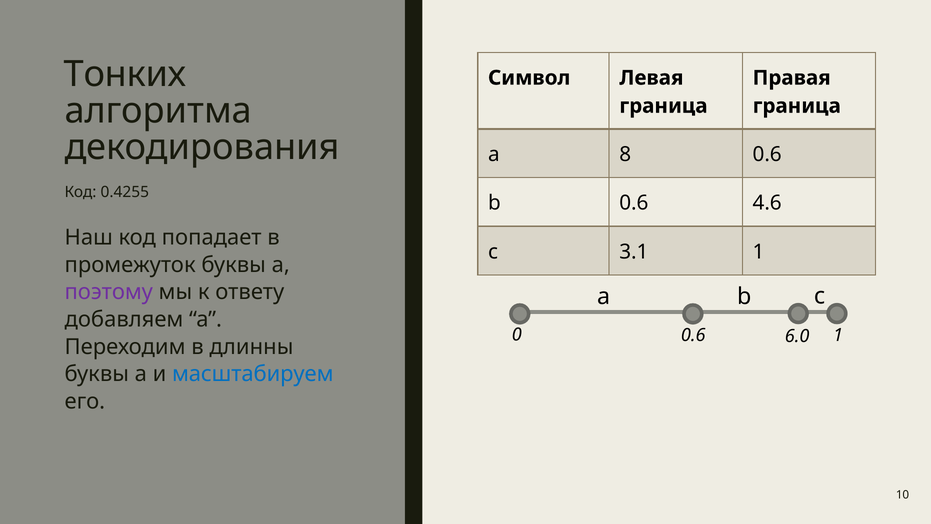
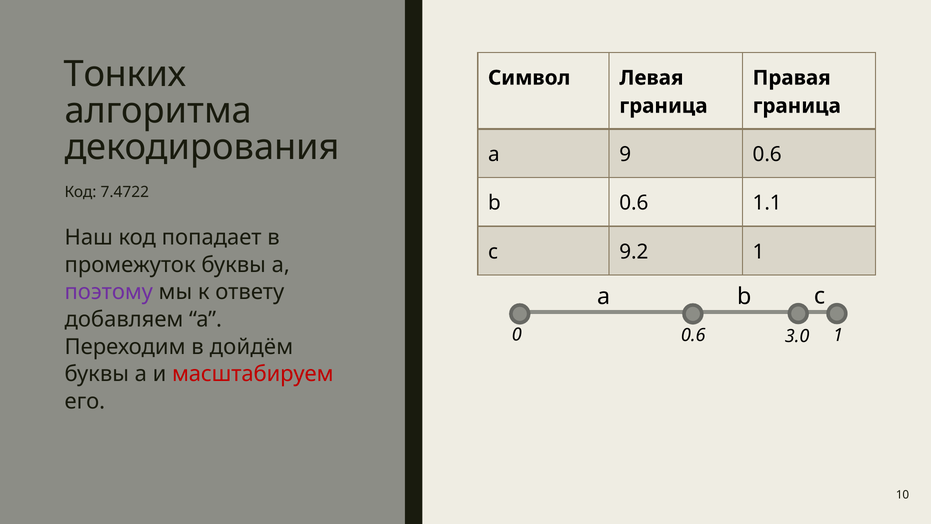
8: 8 -> 9 (625, 154)
0.4255: 0.4255 -> 7.4722 (125, 192)
4.6: 4.6 -> 1.1 (767, 203)
3.1: 3.1 -> 9.2 (634, 252)
6.0: 6.0 -> 3.0 (797, 336)
длинны: длинны -> дойдём (251, 347)
масштабируем colour: blue -> red (253, 374)
